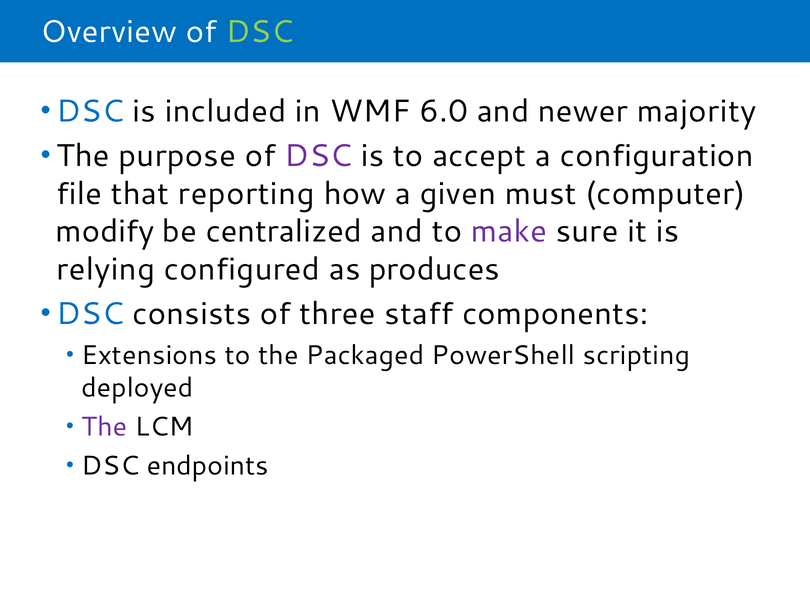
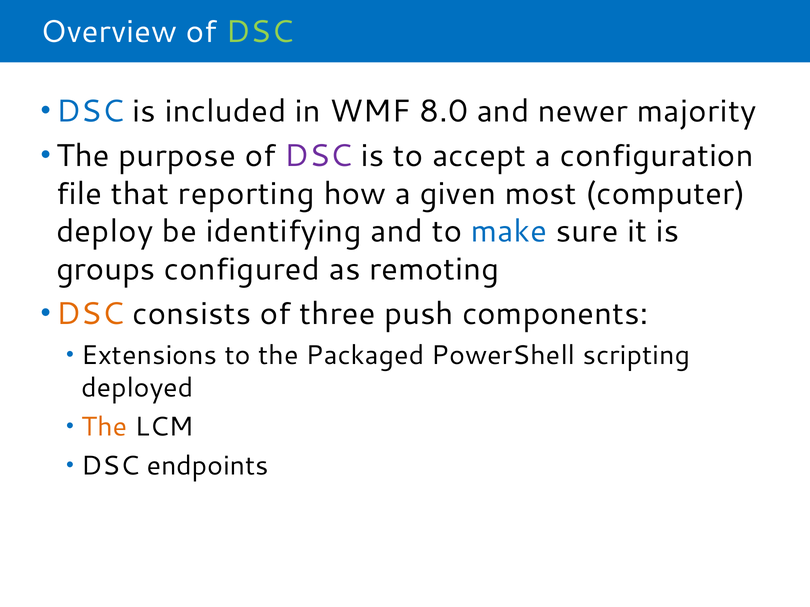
6.0: 6.0 -> 8.0 (444, 112)
must: must -> most (541, 194)
modify: modify -> deploy (105, 232)
centralized: centralized -> identifying (284, 232)
make colour: purple -> blue (509, 232)
relying: relying -> groups (106, 270)
produces: produces -> remoting (434, 270)
DSC colour: blue -> orange (90, 314)
staff: staff -> push (419, 314)
The colour: purple -> orange (104, 427)
